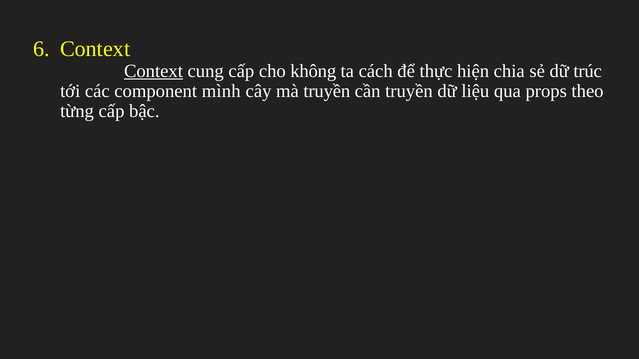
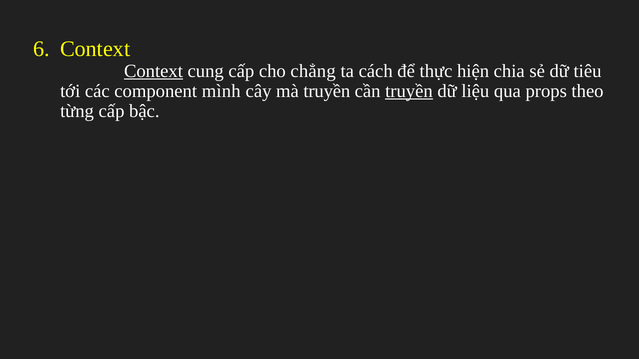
không: không -> chẳng (313, 71)
trúc: trúc -> tiêu (588, 71)
truyền underline: none -> present (409, 91)
